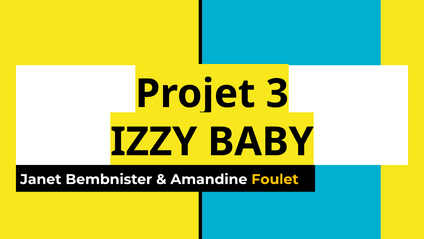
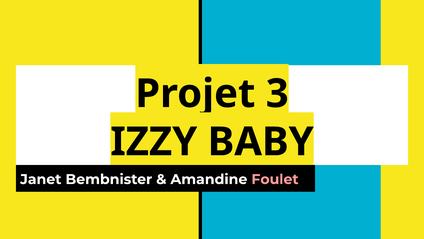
Foulet colour: yellow -> pink (275, 179)
